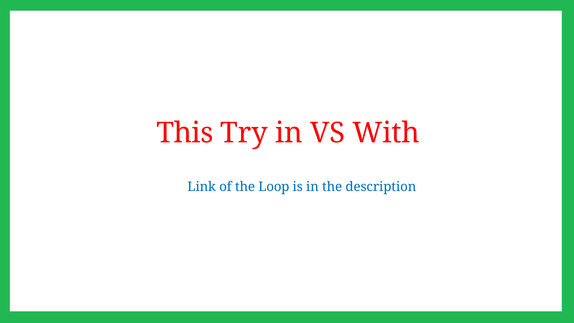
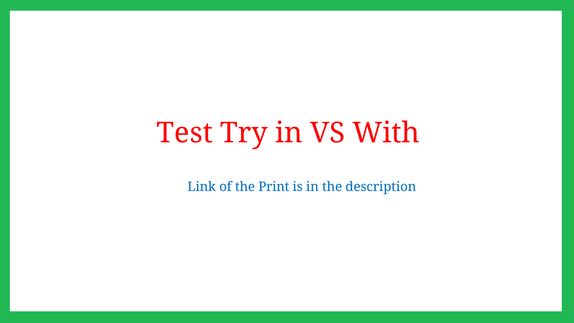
This: This -> Test (185, 133)
Loop: Loop -> Print (274, 187)
